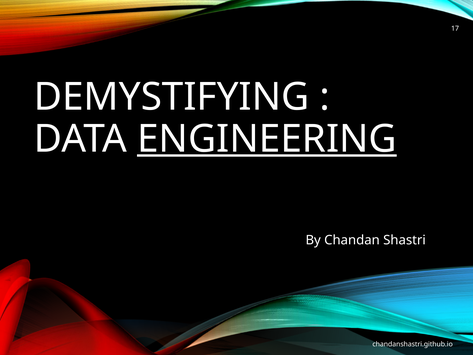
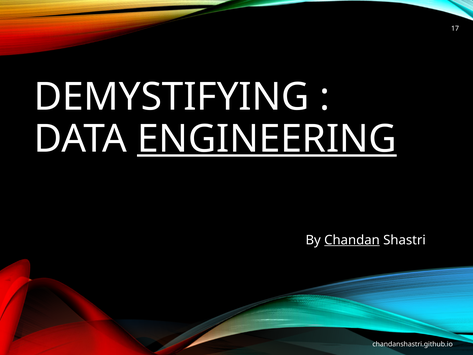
Chandan underline: none -> present (352, 240)
